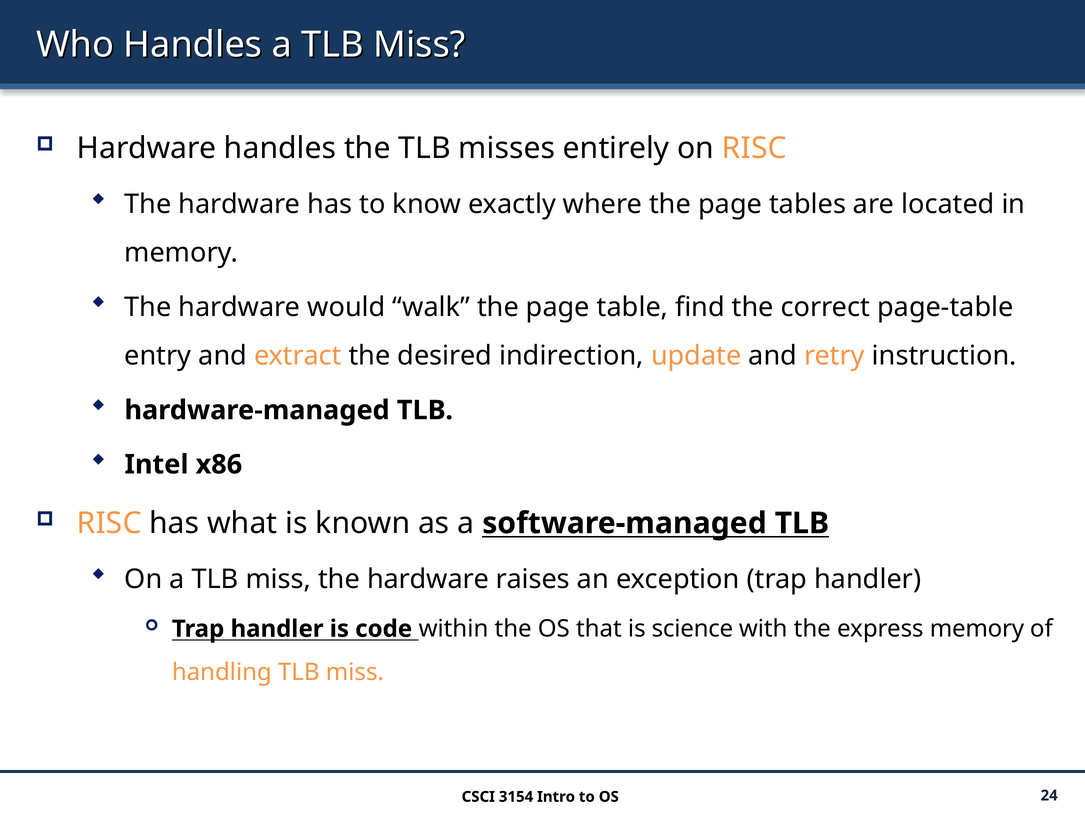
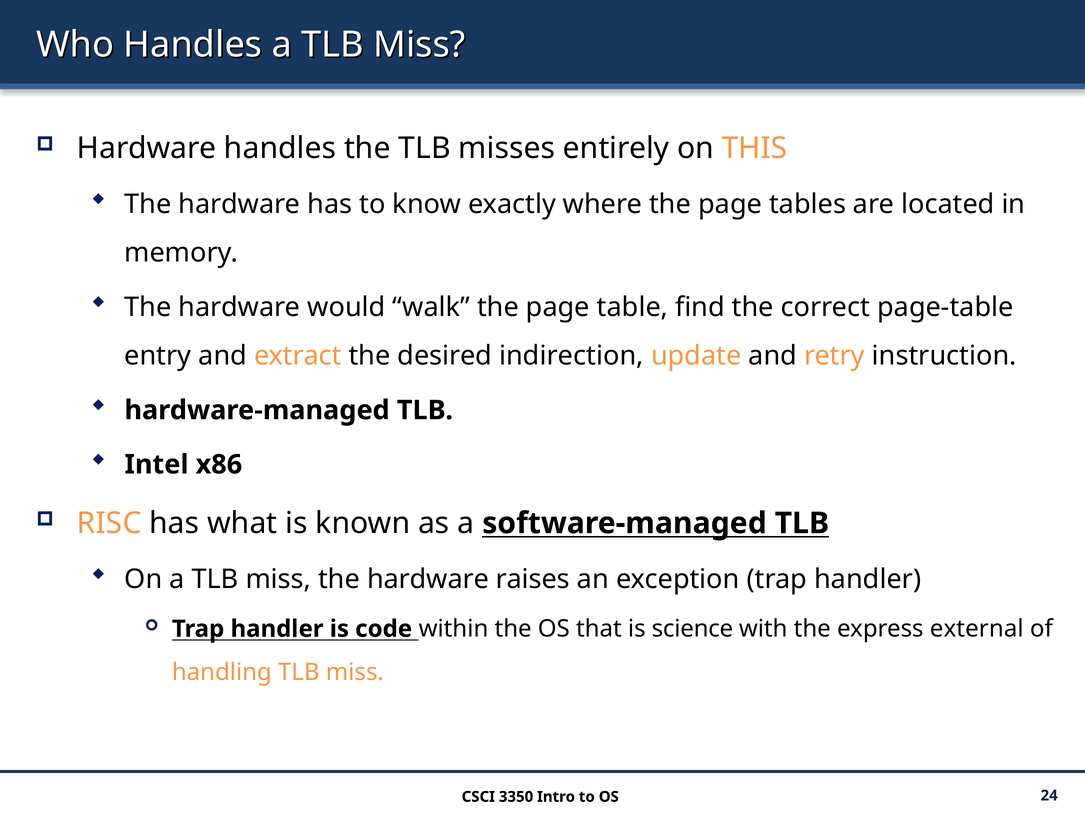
on RISC: RISC -> THIS (755, 148)
express memory: memory -> external (977, 629)
3154: 3154 -> 3350 (516, 797)
